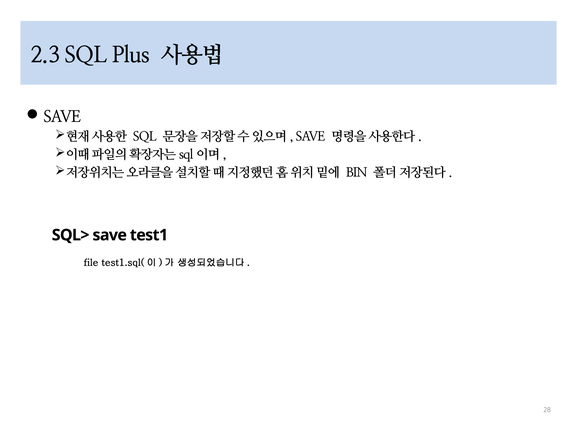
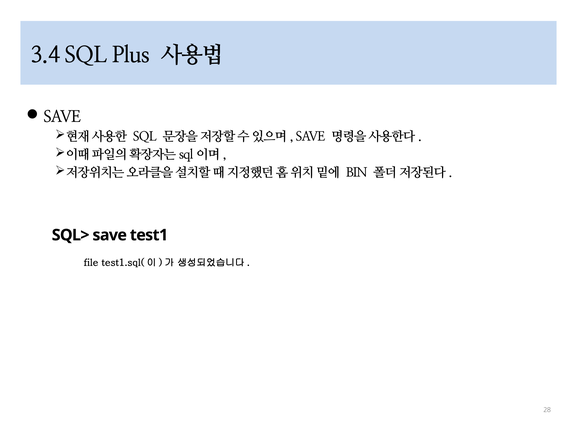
2.3: 2.3 -> 3.4 (45, 55)
